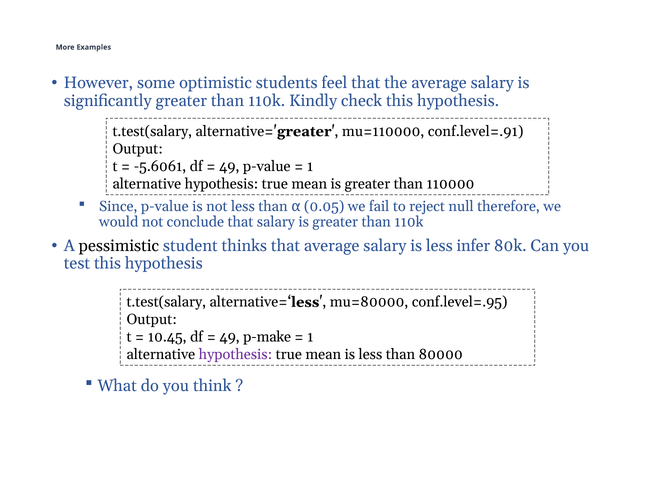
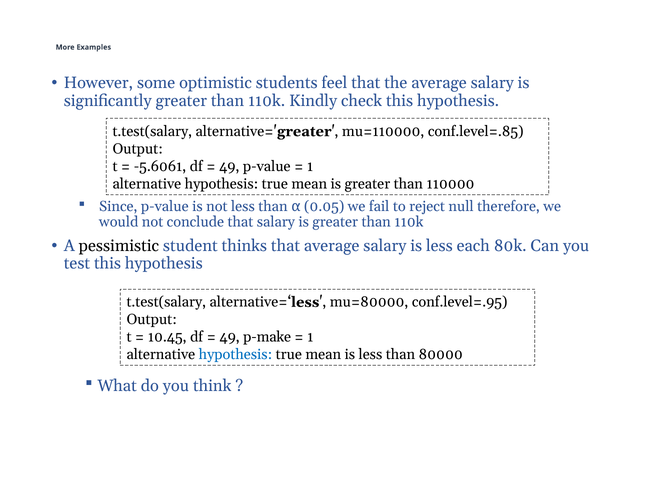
conf.level=.91: conf.level=.91 -> conf.level=.85 (476, 131)
infer: infer -> each (473, 246)
hypothesis colour: purple -> blue (235, 355)
